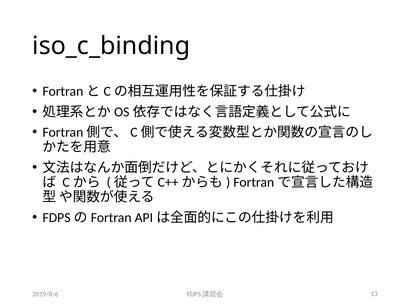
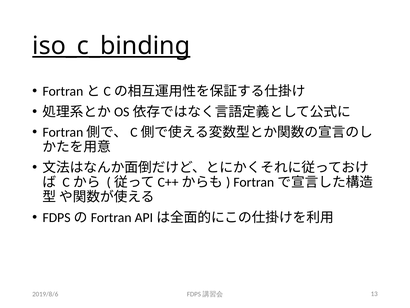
iso_c_binding underline: none -> present (111, 46)
